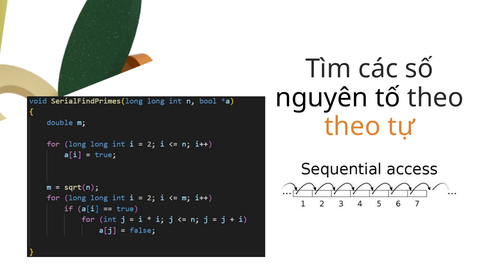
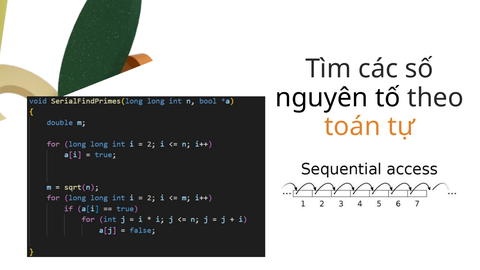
theo: theo -> toán (352, 127)
